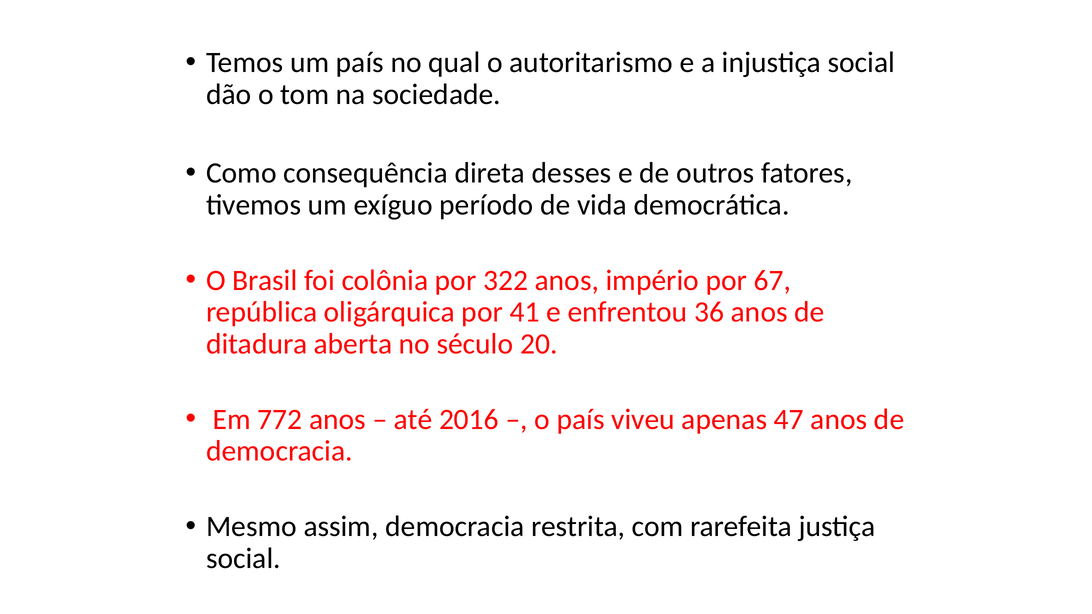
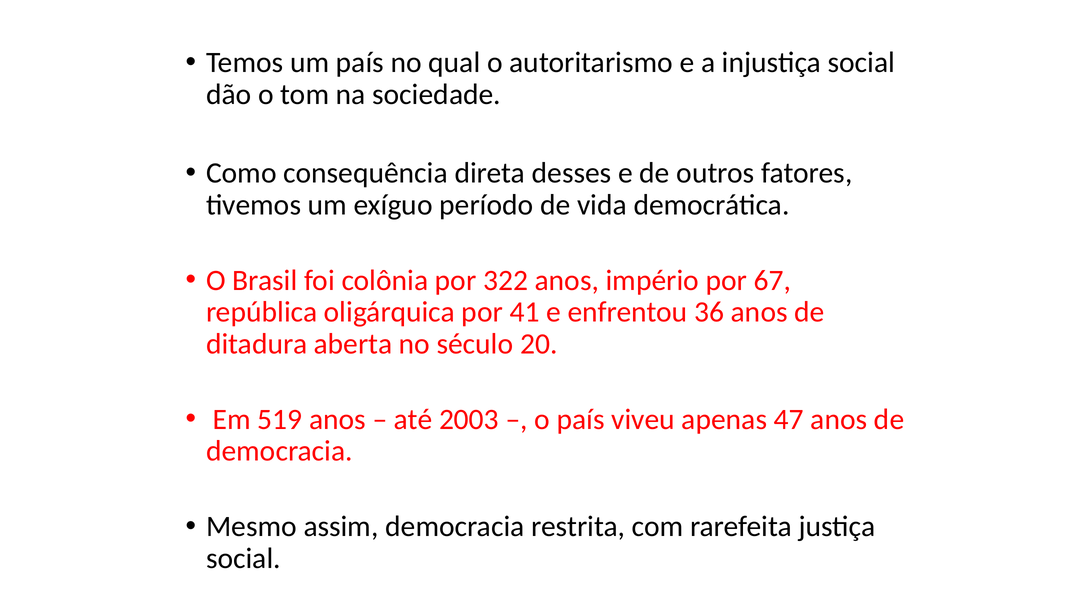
772: 772 -> 519 (280, 419)
2016: 2016 -> 2003 (469, 419)
